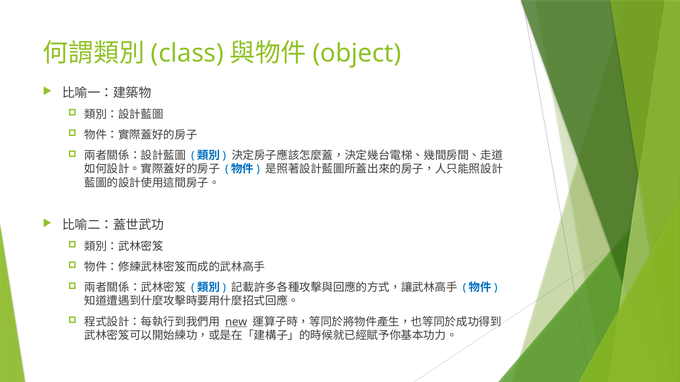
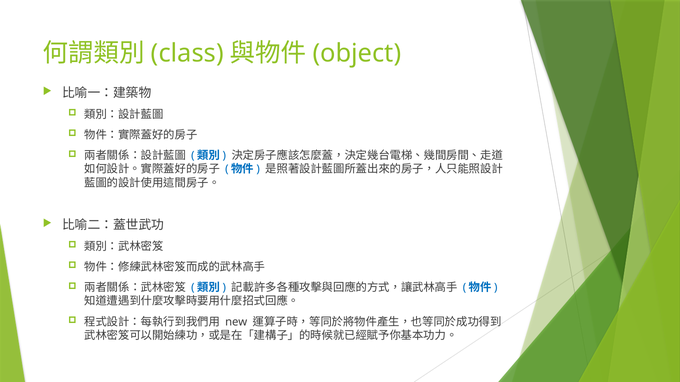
new underline: present -> none (236, 322)
